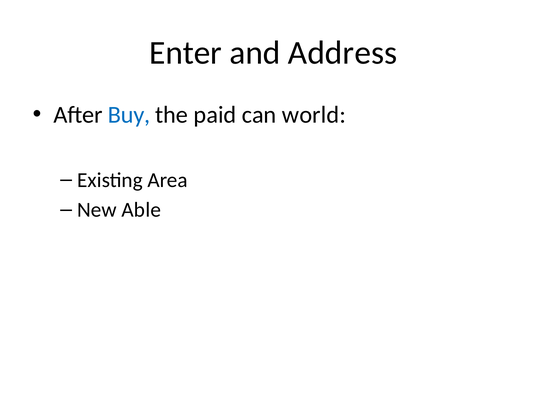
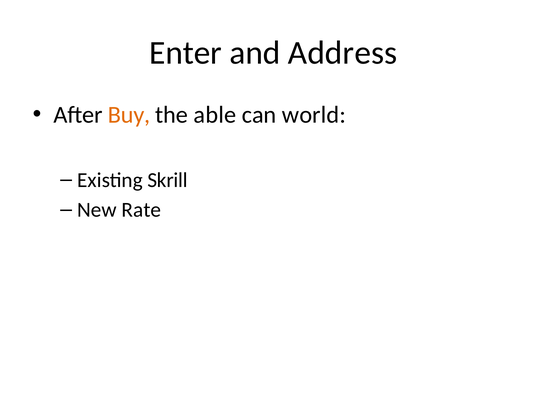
Buy colour: blue -> orange (129, 115)
paid: paid -> able (215, 115)
Area: Area -> Skrill (168, 180)
Able: Able -> Rate (141, 210)
